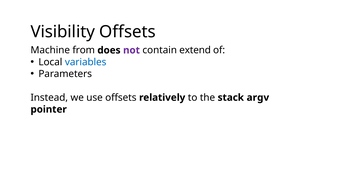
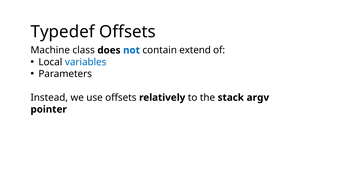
Visibility: Visibility -> Typedef (63, 32)
from: from -> class (84, 50)
not colour: purple -> blue (132, 50)
